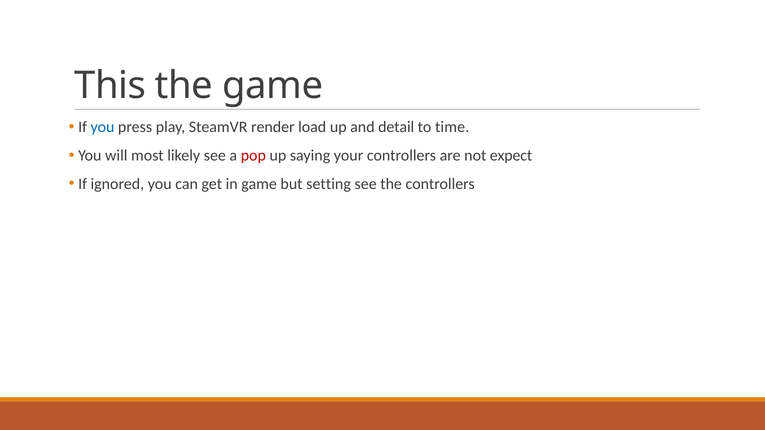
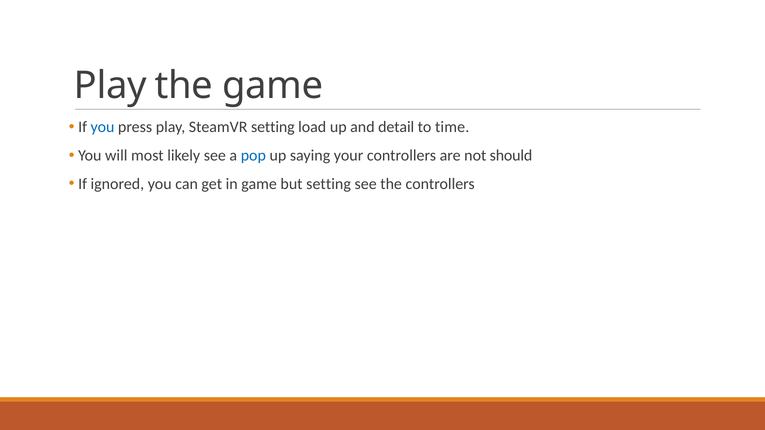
This: This -> Play (110, 86)
SteamVR render: render -> setting (273, 127)
pop colour: red -> blue (253, 156)
expect: expect -> should (511, 156)
